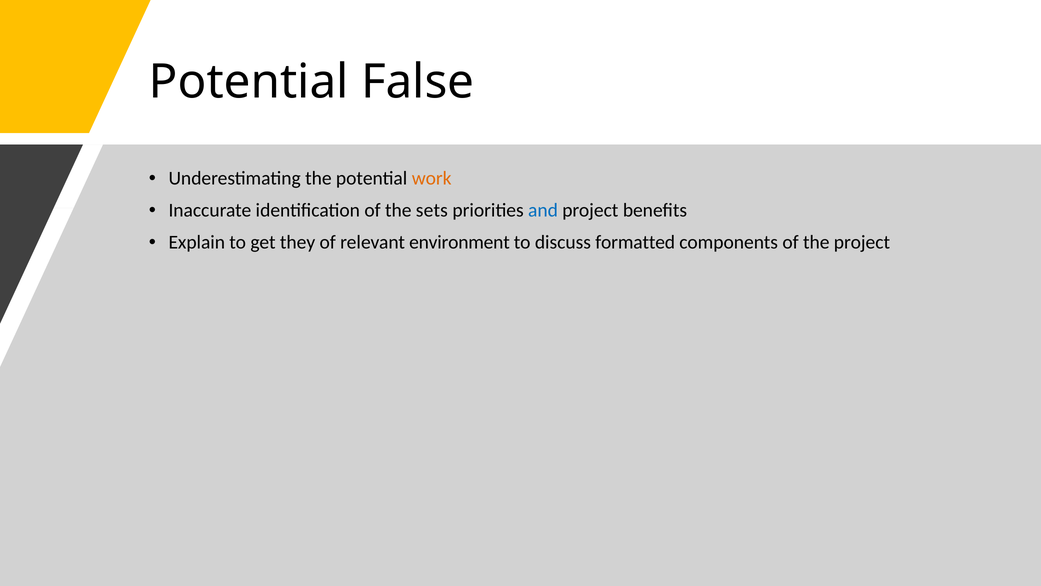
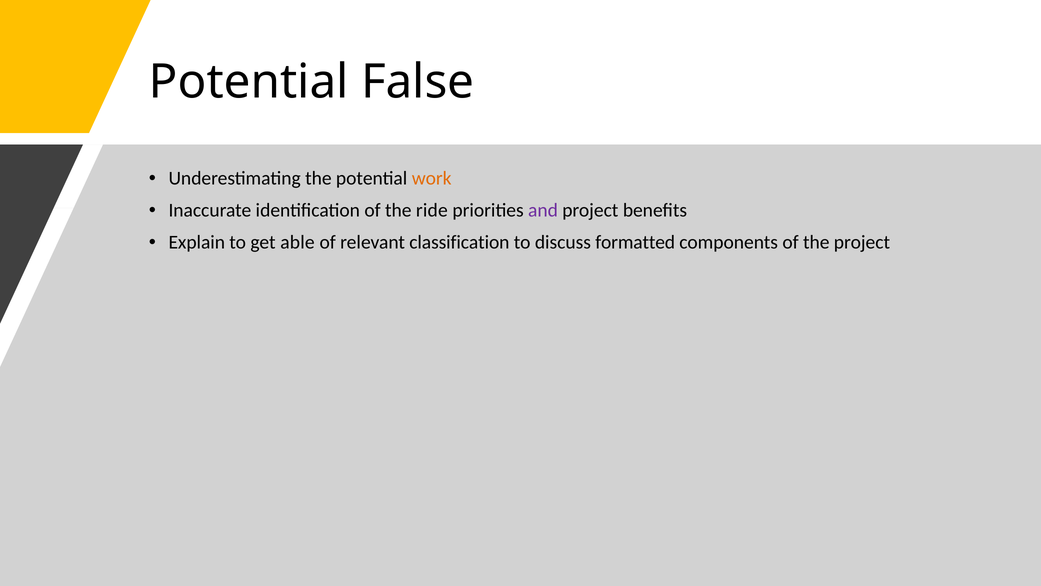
sets: sets -> ride (432, 210)
and colour: blue -> purple (543, 210)
they: they -> able (297, 242)
environment: environment -> classification (459, 242)
